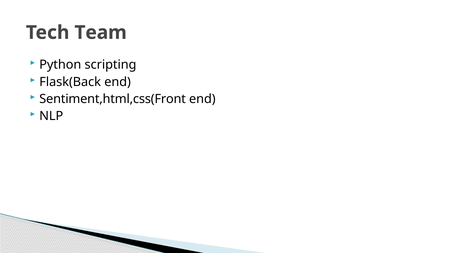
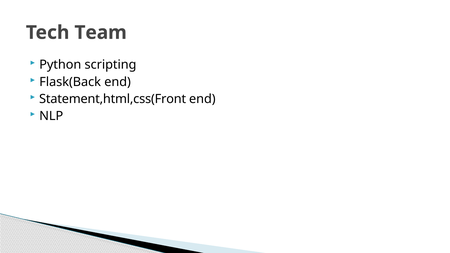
Sentiment,html,css(Front: Sentiment,html,css(Front -> Statement,html,css(Front (113, 99)
